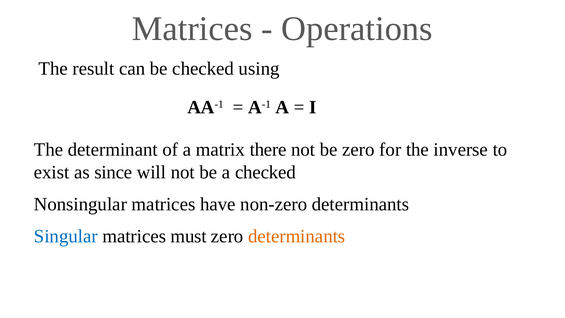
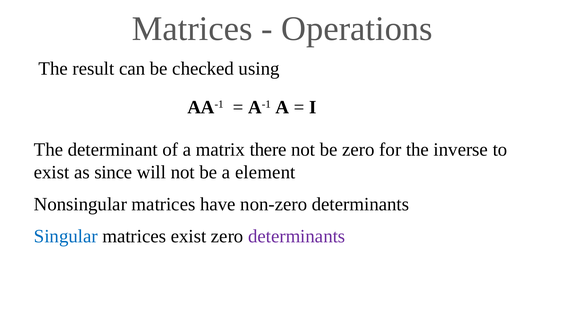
a checked: checked -> element (265, 172)
matrices must: must -> exist (189, 236)
determinants colour: orange -> purple (297, 236)
